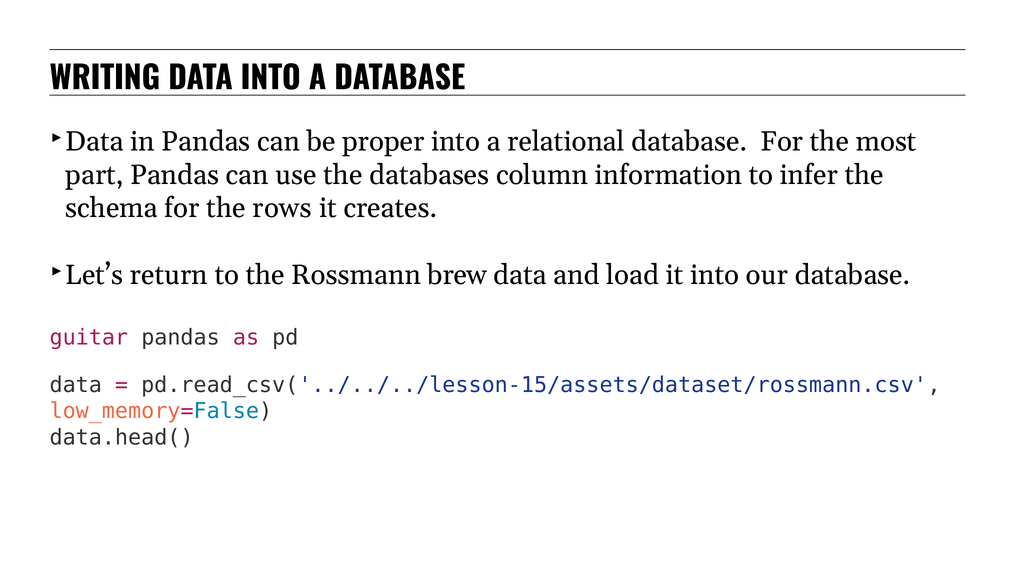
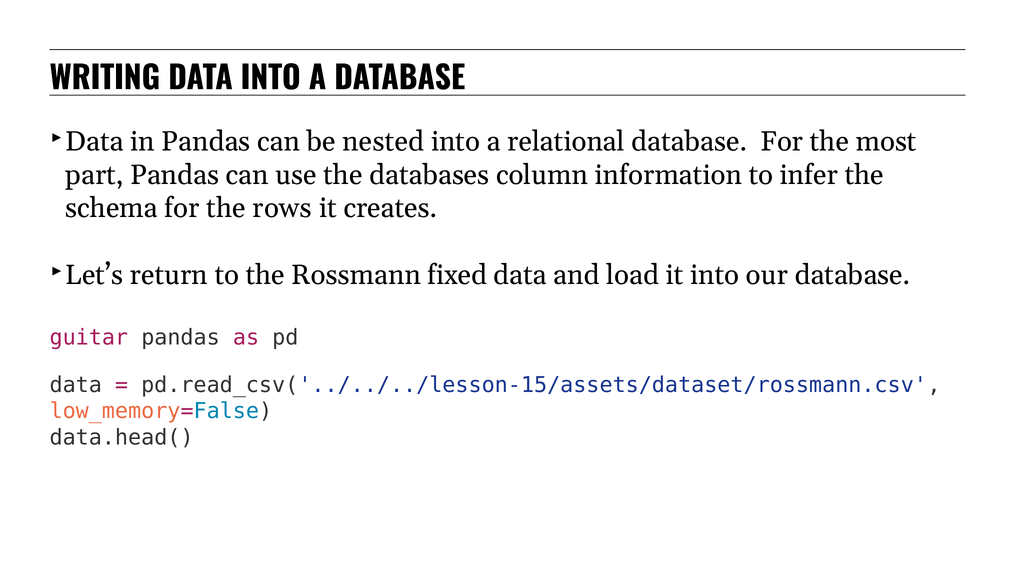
proper: proper -> nested (383, 142)
brew: brew -> fixed (457, 275)
